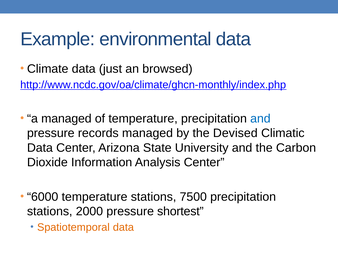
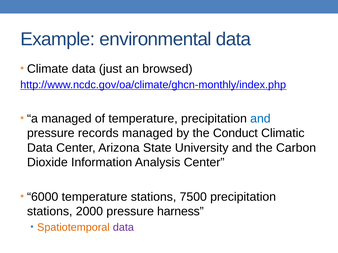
Devised: Devised -> Conduct (235, 133)
shortest: shortest -> harness (180, 212)
data colour: orange -> purple (123, 228)
